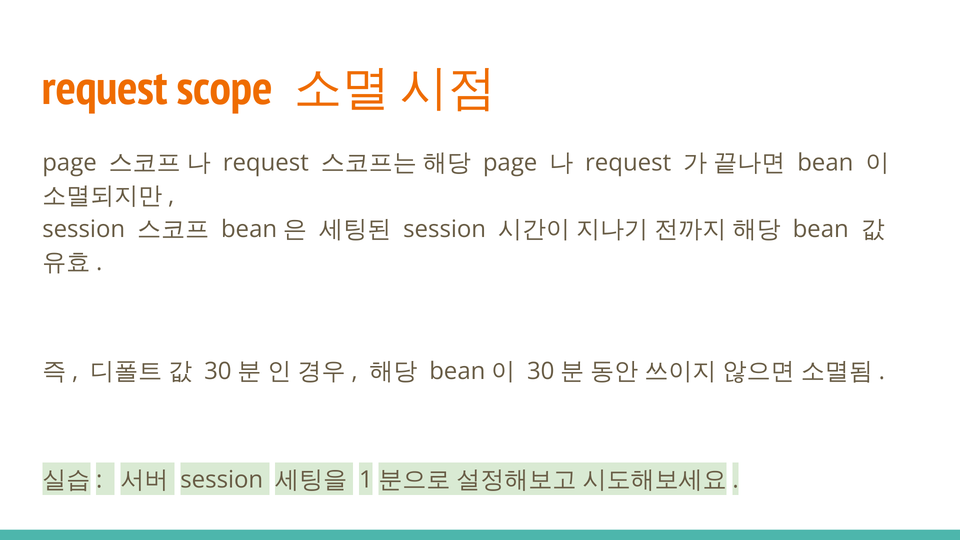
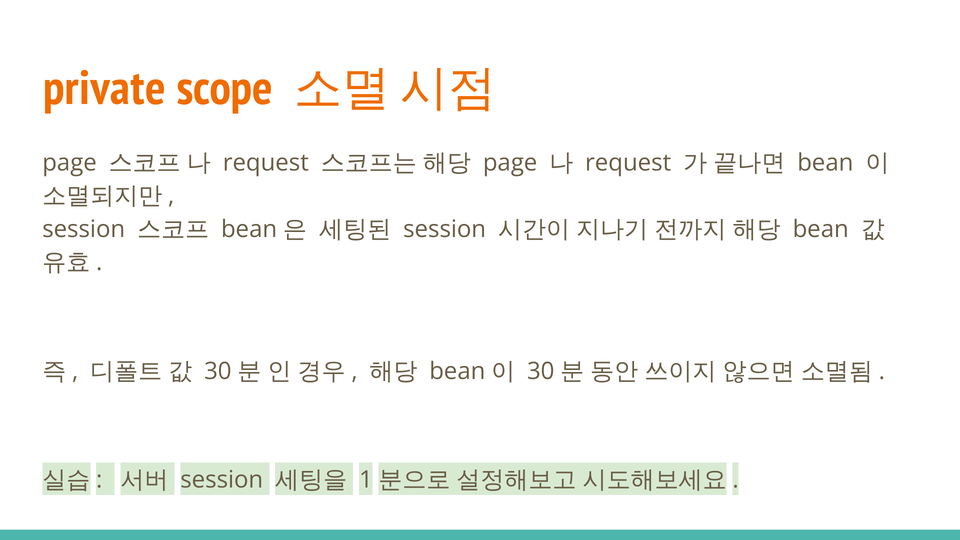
request: request -> private (104, 88)
